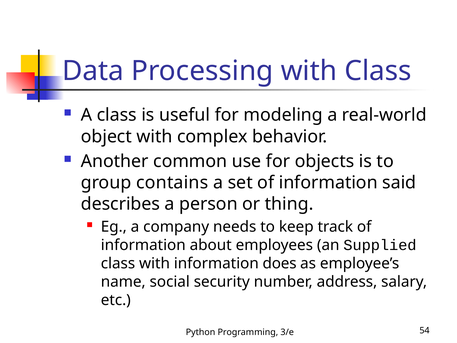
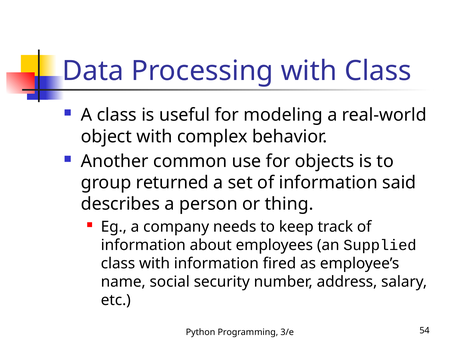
contains: contains -> returned (172, 183)
does: does -> fired (279, 263)
